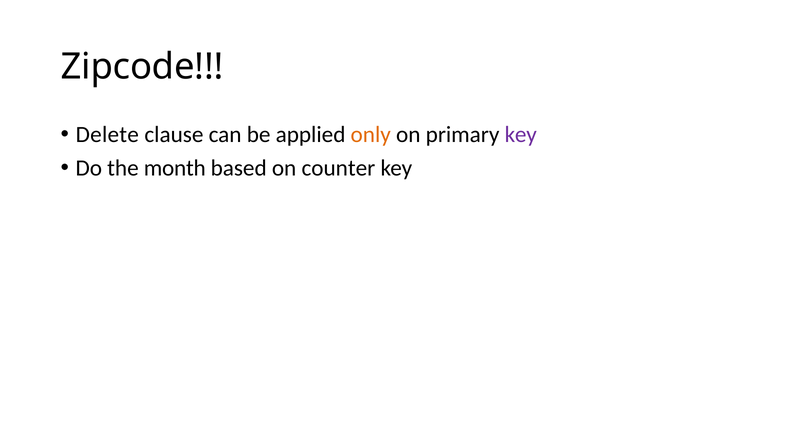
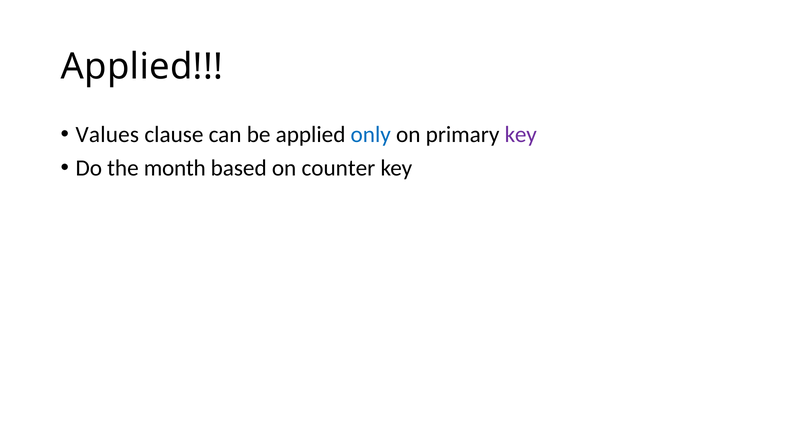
Zipcode: Zipcode -> Applied (142, 67)
Delete: Delete -> Values (107, 135)
only colour: orange -> blue (371, 135)
